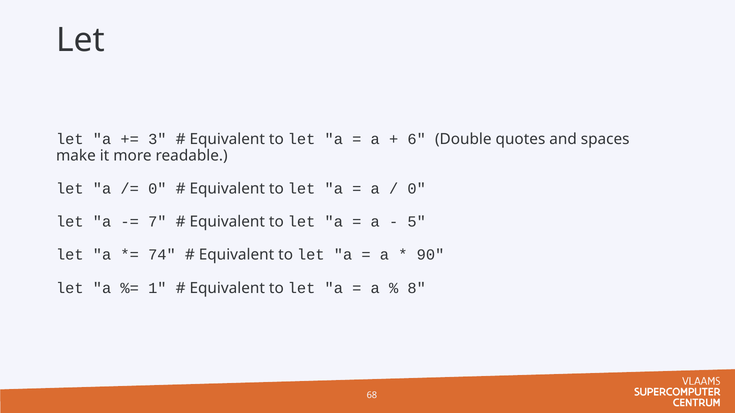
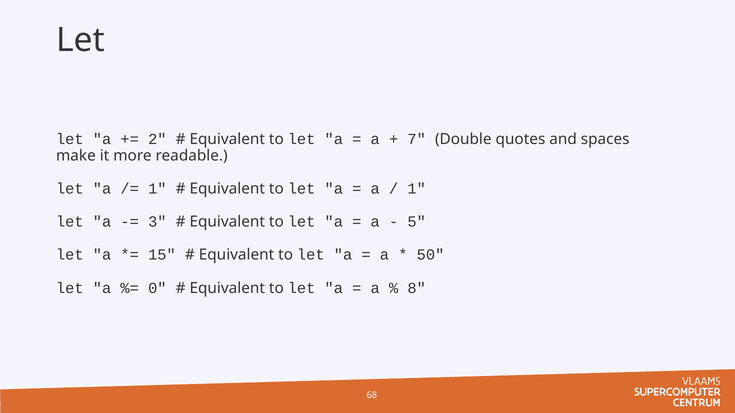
3: 3 -> 2 (157, 139)
6: 6 -> 7 (417, 139)
0: 0 -> 1 (157, 189)
0: 0 -> 1 (417, 189)
7: 7 -> 3 (157, 222)
74: 74 -> 15 (162, 255)
90: 90 -> 50 (431, 255)
1: 1 -> 0 (157, 288)
